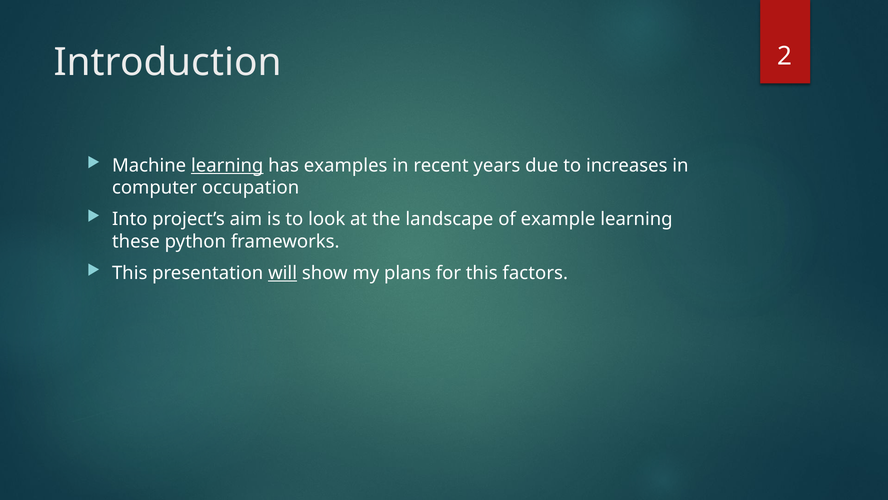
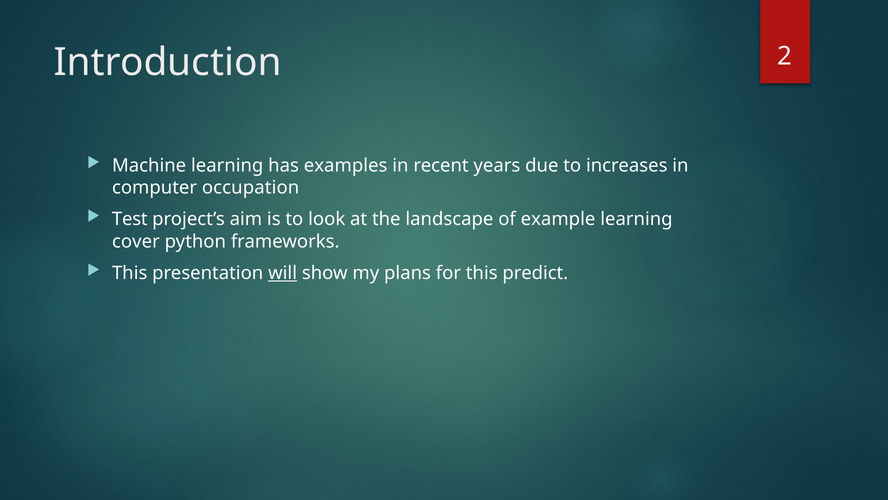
learning underline: present -> none (227, 165)
Into: Into -> Test (130, 219)
these: these -> cover (136, 241)
factors: factors -> predict (535, 273)
